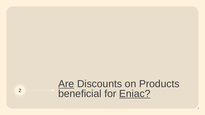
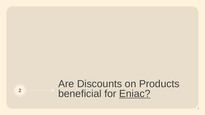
Are underline: present -> none (66, 84)
